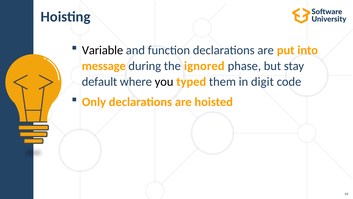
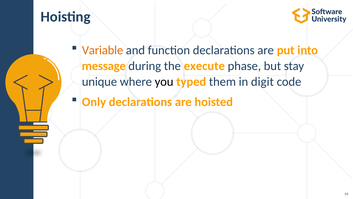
Variable colour: black -> orange (103, 50)
ignored: ignored -> execute (204, 66)
default: default -> unique (99, 82)
